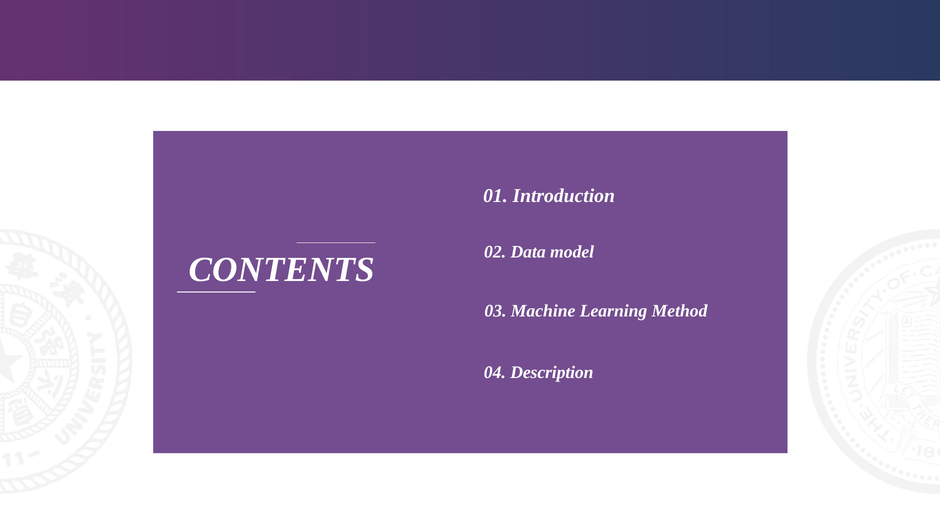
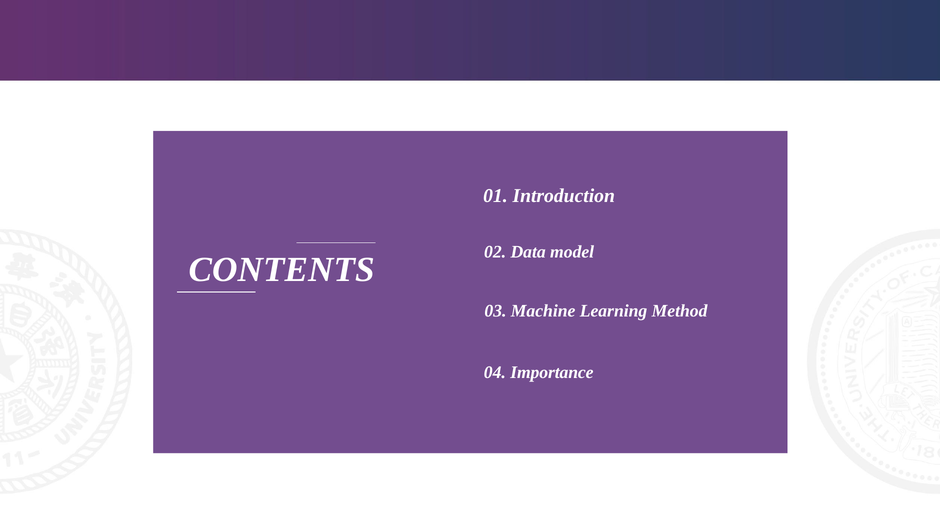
04 Description: Description -> Importance (552, 372)
